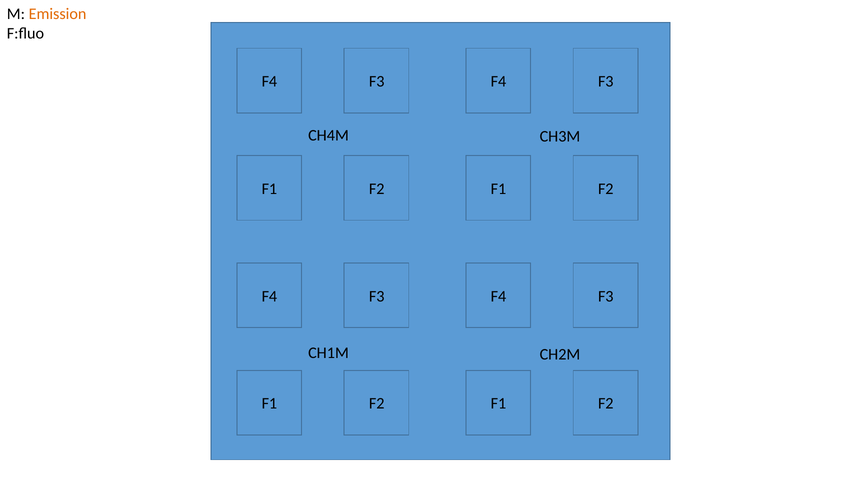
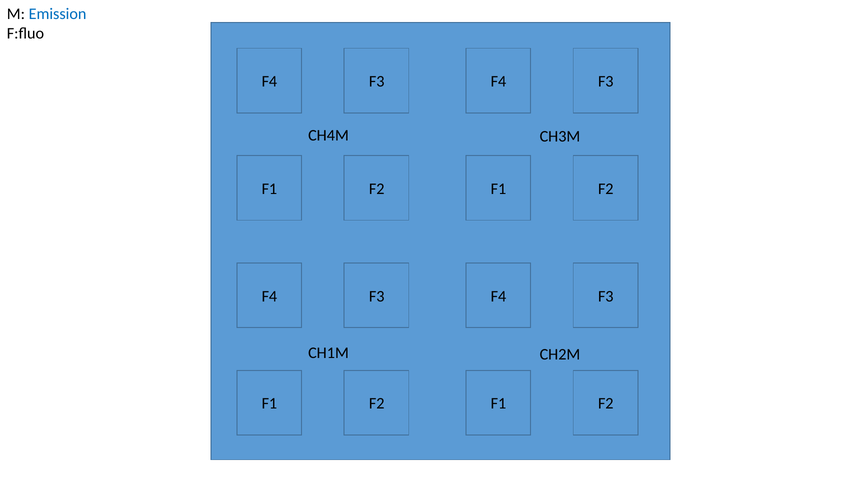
Emission colour: orange -> blue (58, 14)
